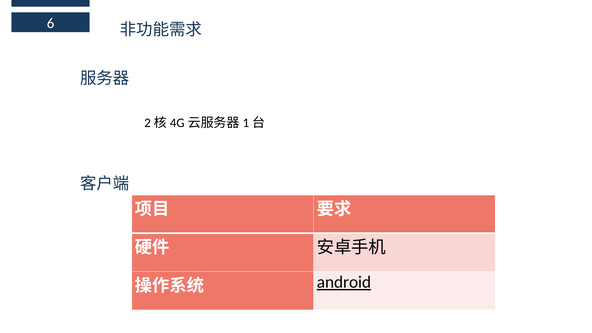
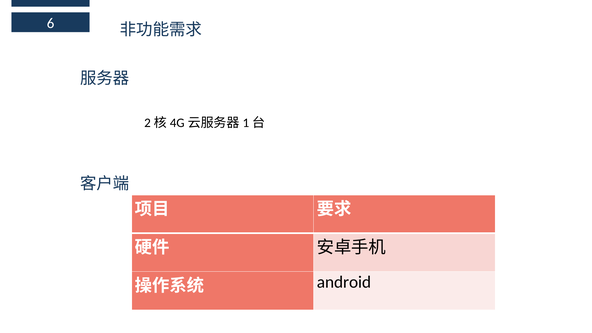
android underline: present -> none (344, 282)
